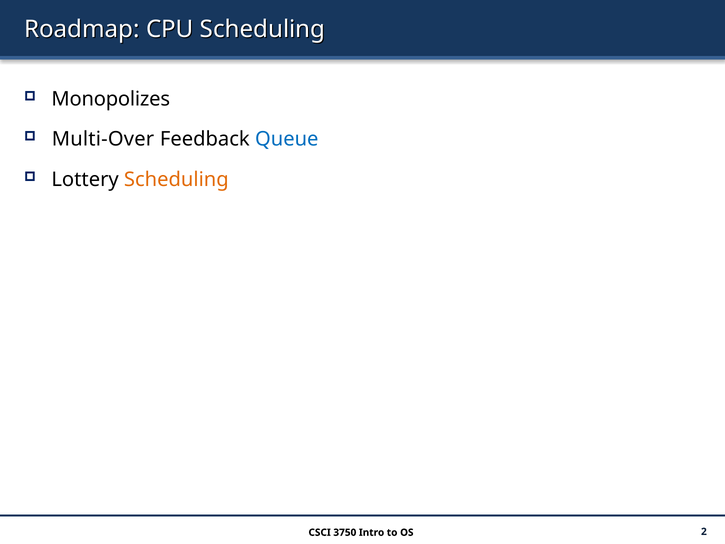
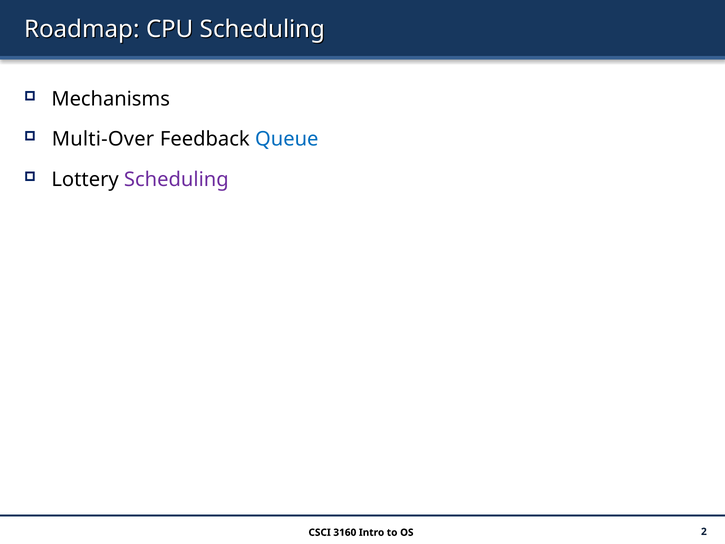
Monopolizes: Monopolizes -> Mechanisms (111, 99)
Scheduling colour: orange -> purple (176, 180)
3750: 3750 -> 3160 (345, 532)
